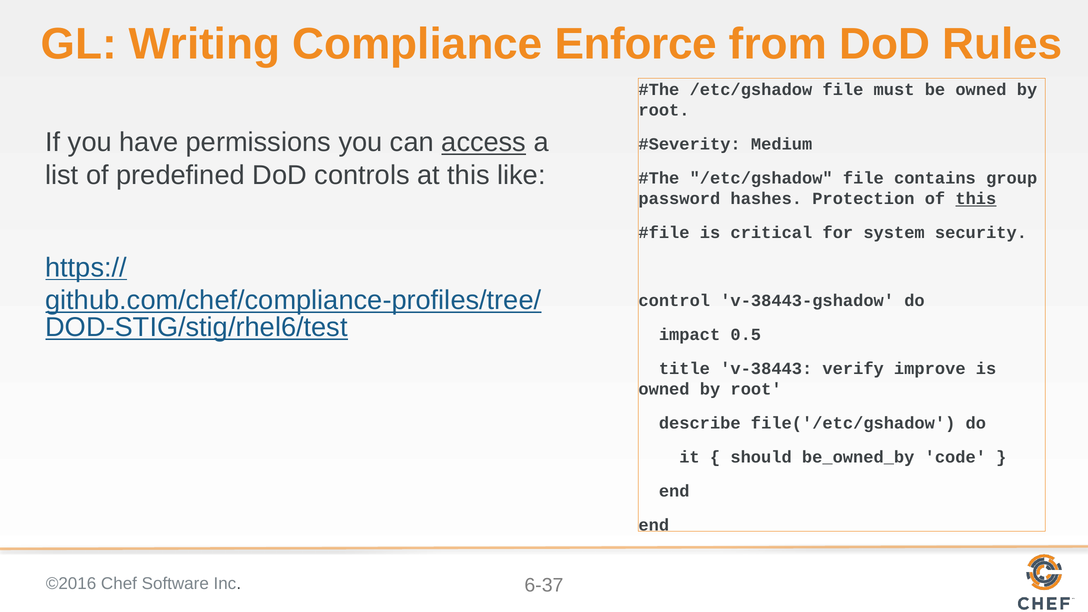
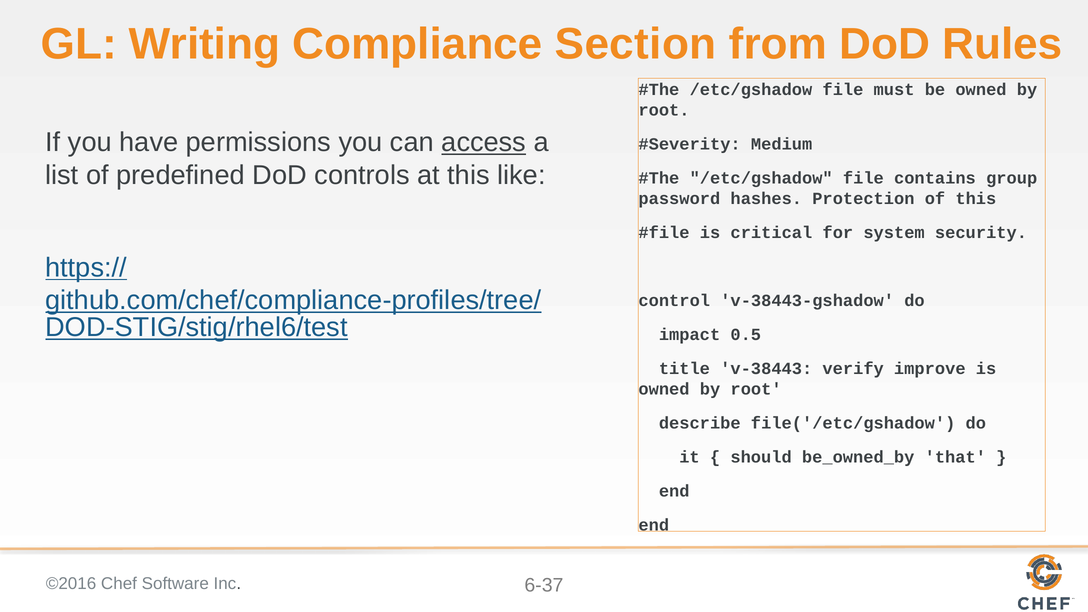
Enforce: Enforce -> Section (636, 44)
this underline: present -> none (976, 199)
code: code -> that (955, 457)
